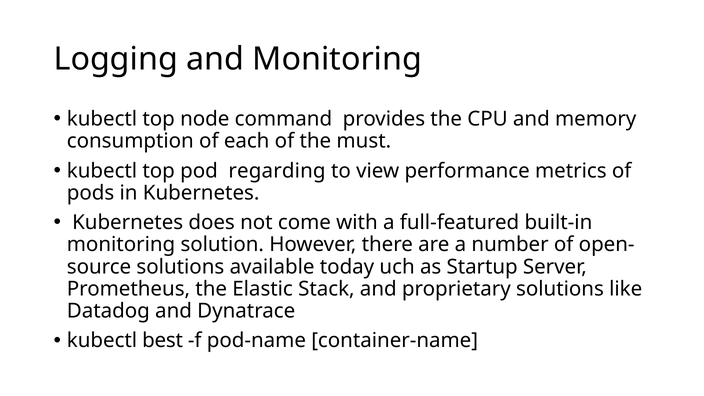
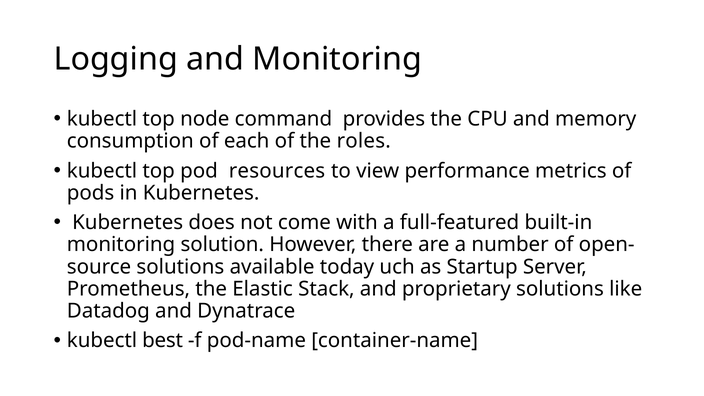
must: must -> roles (364, 141)
regarding: regarding -> resources (277, 171)
